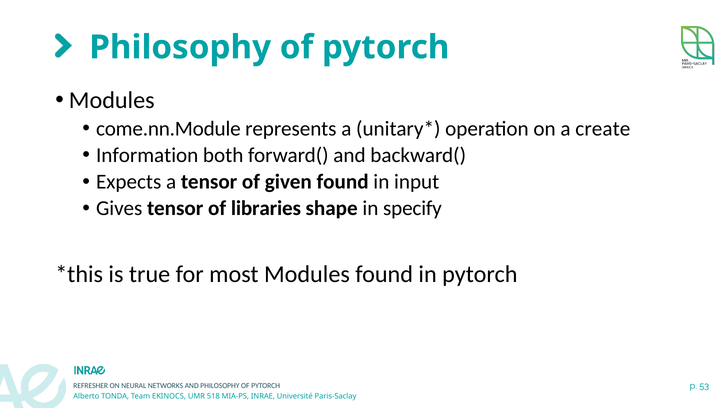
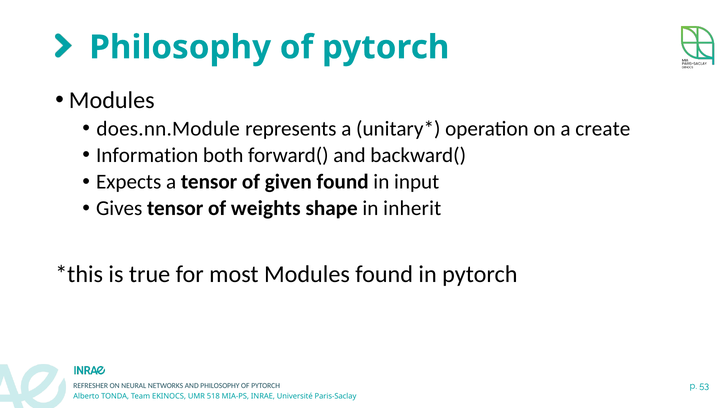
come.nn.Module: come.nn.Module -> does.nn.Module (168, 129)
libraries: libraries -> weights (266, 208)
specify: specify -> inherit (412, 208)
